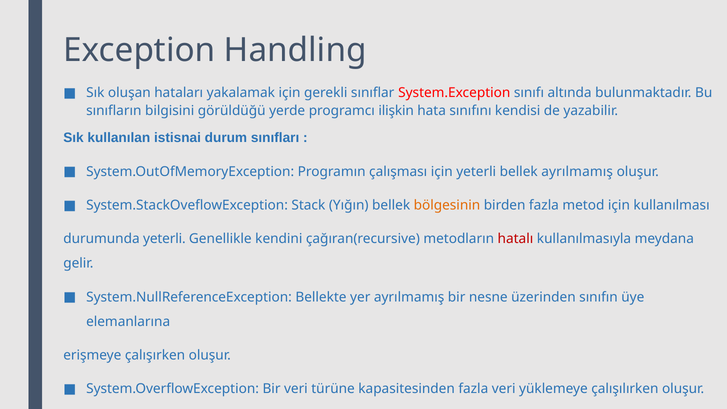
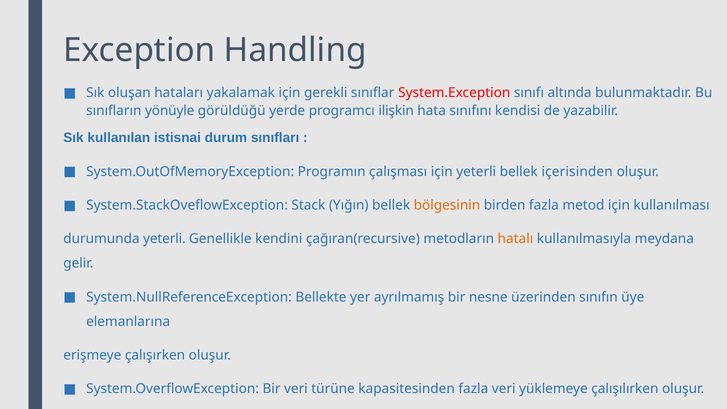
bilgisini: bilgisini -> yönüyle (170, 111)
bellek ayrılmamış: ayrılmamış -> içerisinden (577, 172)
hatalı colour: red -> orange (515, 239)
